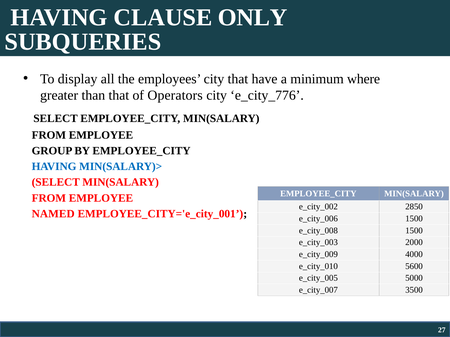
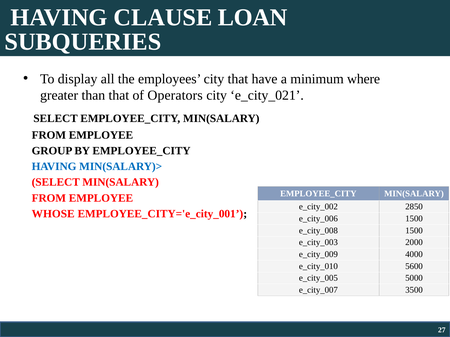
ONLY: ONLY -> LOAN (253, 18)
e_city_776: e_city_776 -> e_city_021 (267, 95)
NAMED: NAMED -> WHOSE (53, 214)
